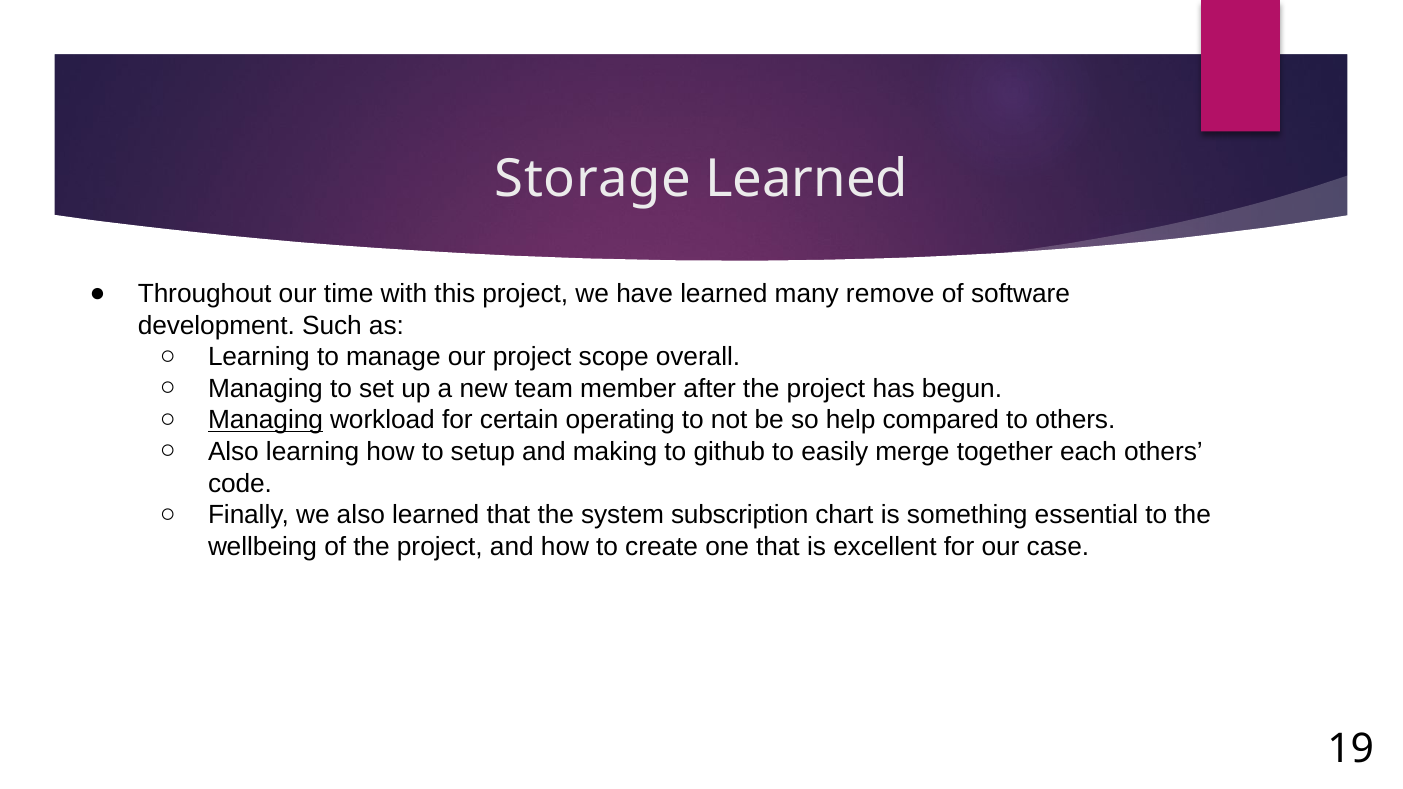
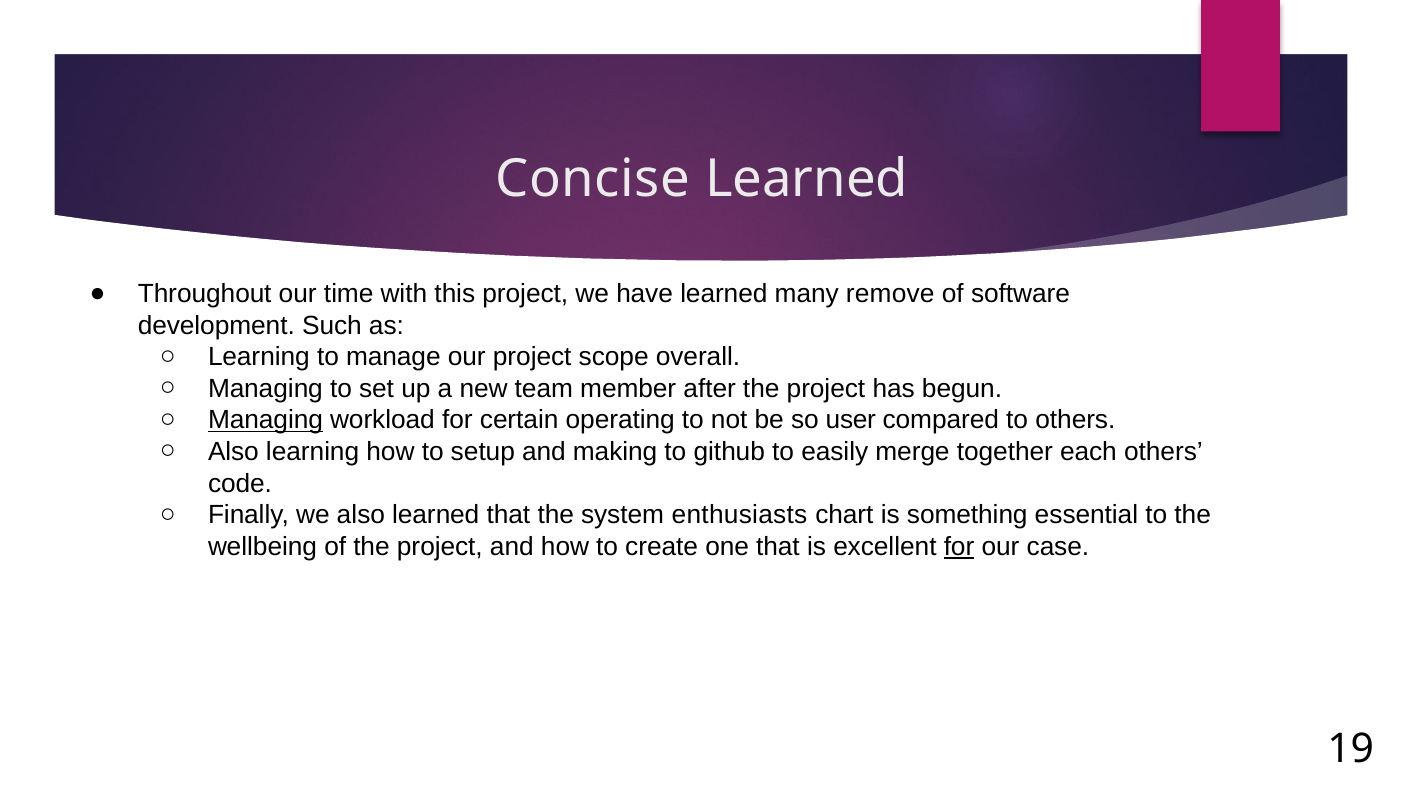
Storage: Storage -> Concise (593, 179)
help: help -> user (851, 420)
subscription: subscription -> enthusiasts (739, 515)
for underline: none -> present (959, 547)
